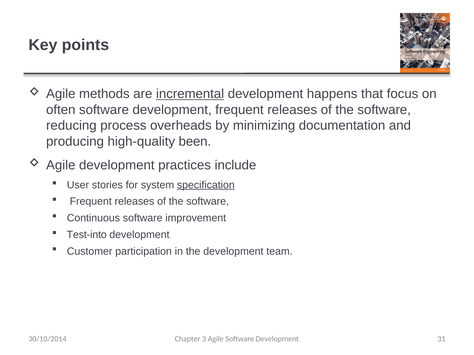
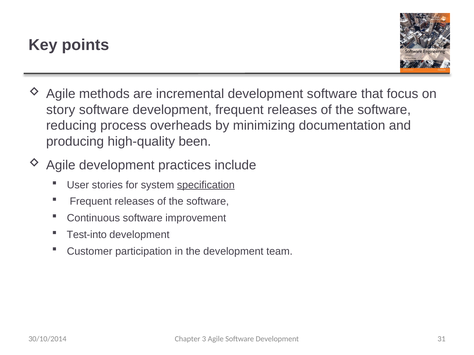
incremental underline: present -> none (190, 94)
development happens: happens -> software (332, 94)
often: often -> story (61, 110)
